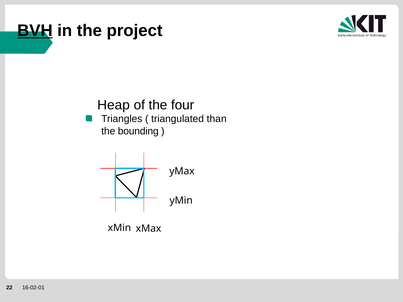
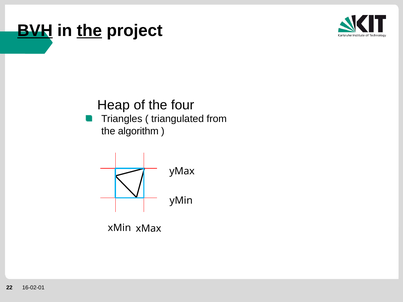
the underline: none -> present (89, 31)
than: than -> from (217, 119)
bounding: bounding -> algorithm (138, 131)
